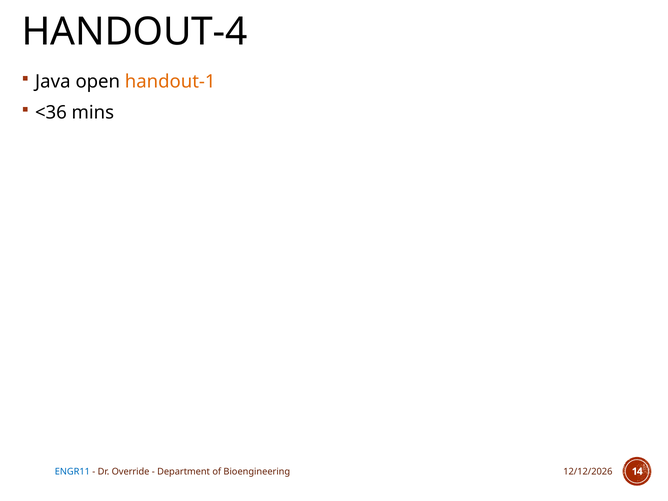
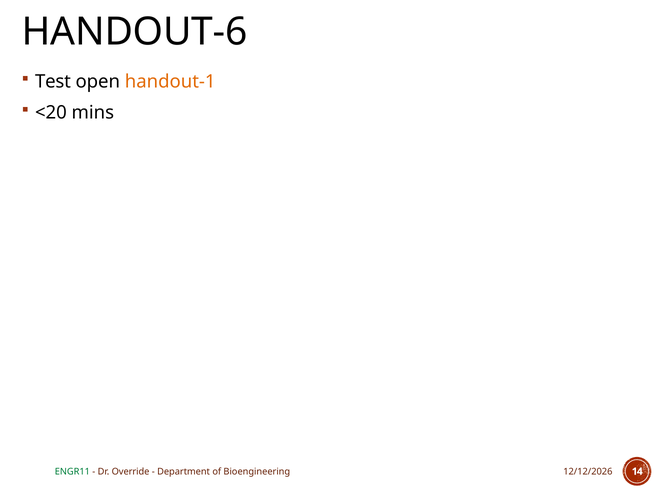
HANDOUT-4: HANDOUT-4 -> HANDOUT-6 (135, 32)
Java: Java -> Test (53, 81)
<36: <36 -> <20 (51, 113)
ENGR11 colour: blue -> green (72, 471)
